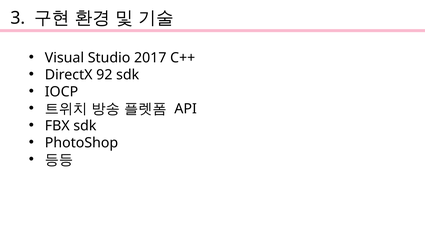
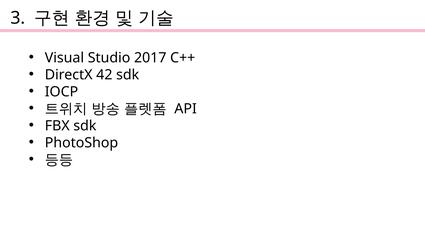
92: 92 -> 42 (104, 75)
